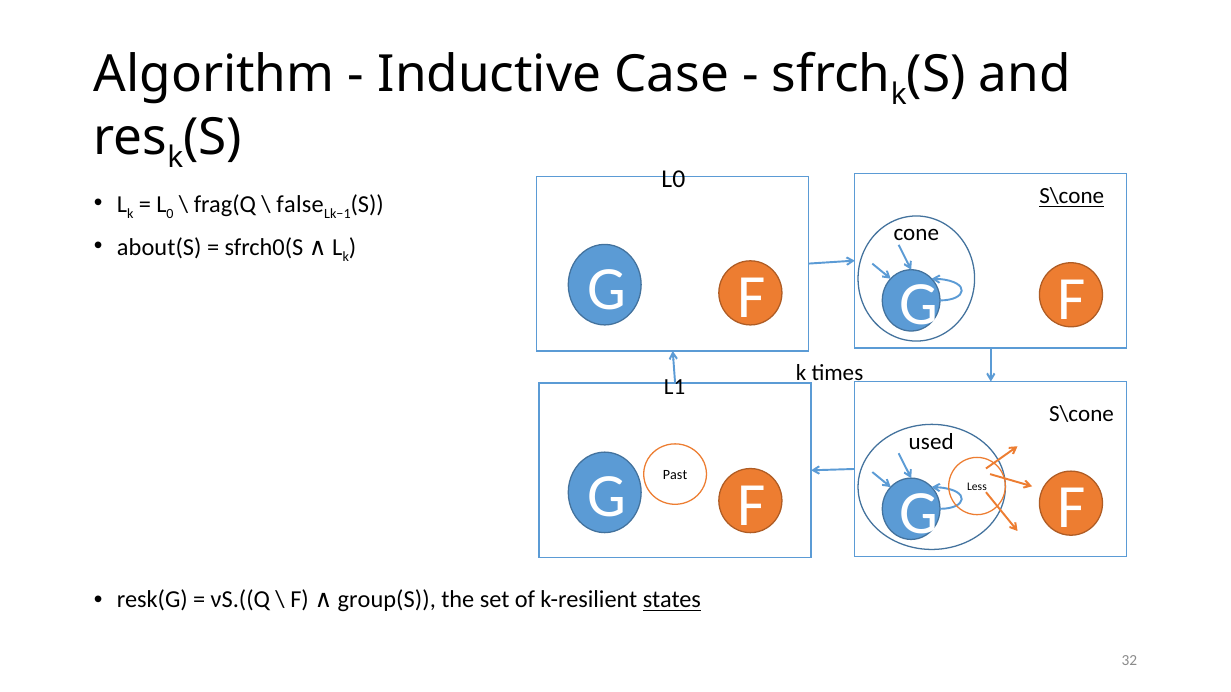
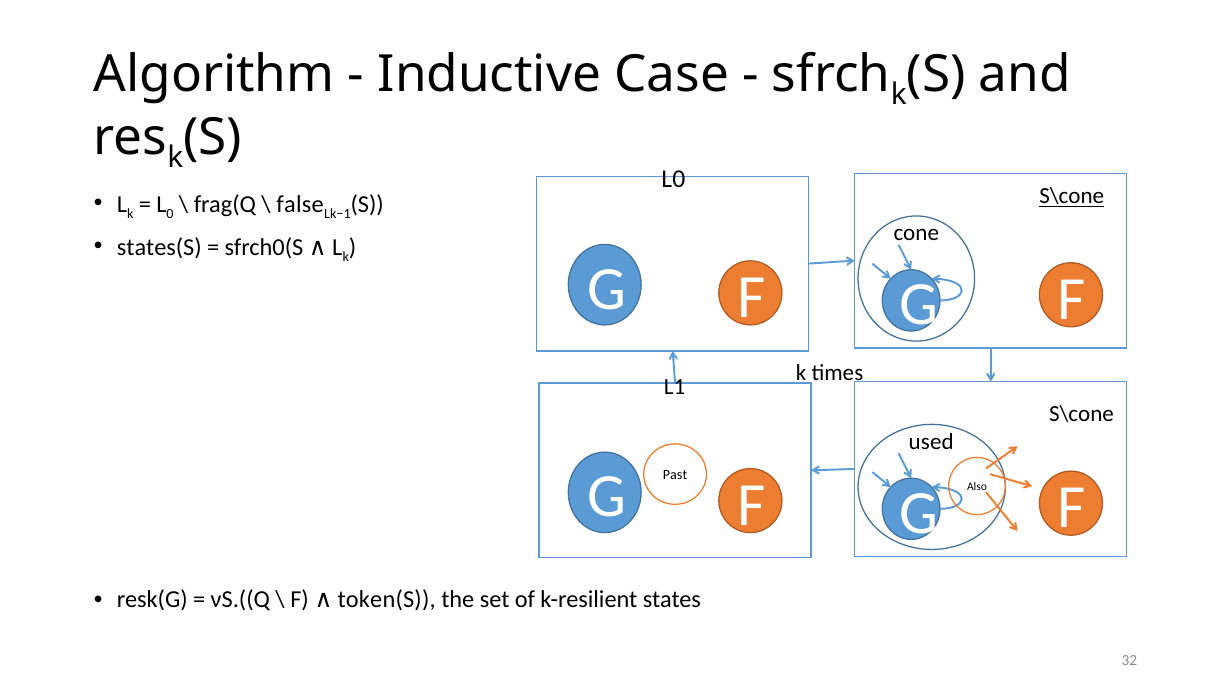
about(S: about(S -> states(S (159, 248)
Less: Less -> Also (977, 487)
group(S: group(S -> token(S (387, 600)
states underline: present -> none (672, 600)
